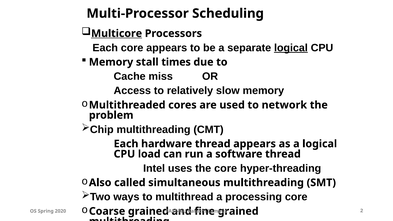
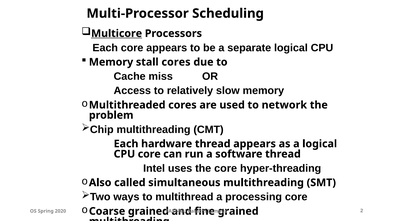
logical underline: present -> none (291, 48)
stall times: times -> cores (176, 62)
CPU load: load -> core (149, 154)
